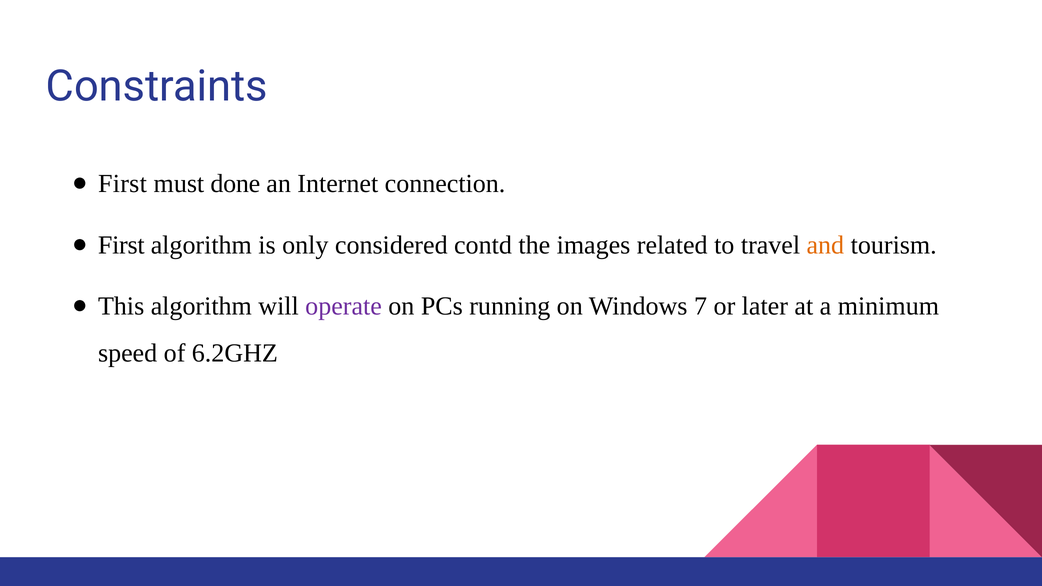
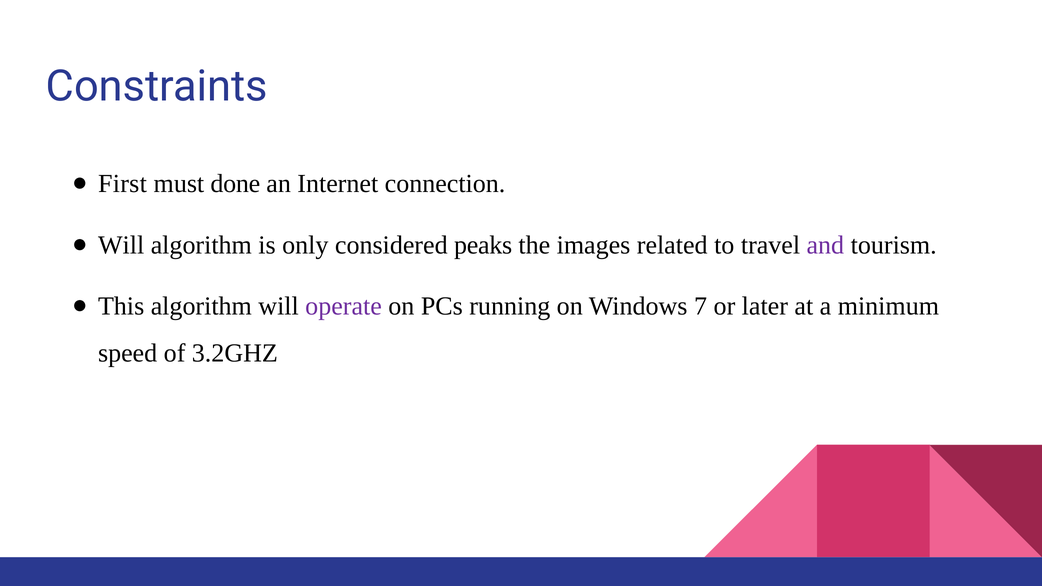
First: First -> Will (121, 245)
contd: contd -> peaks (483, 245)
and colour: orange -> purple (825, 245)
6.2GHZ: 6.2GHZ -> 3.2GHZ (235, 353)
